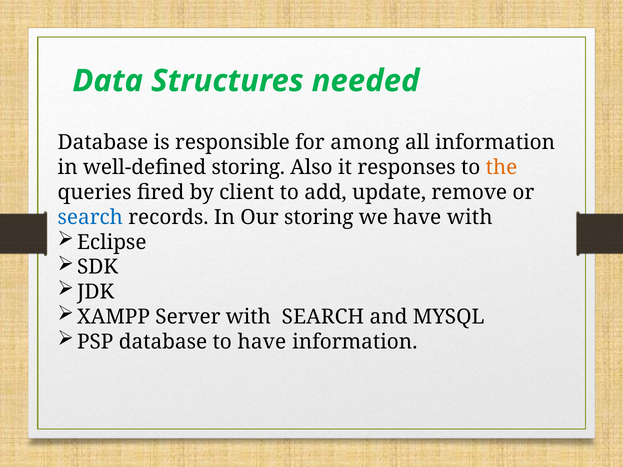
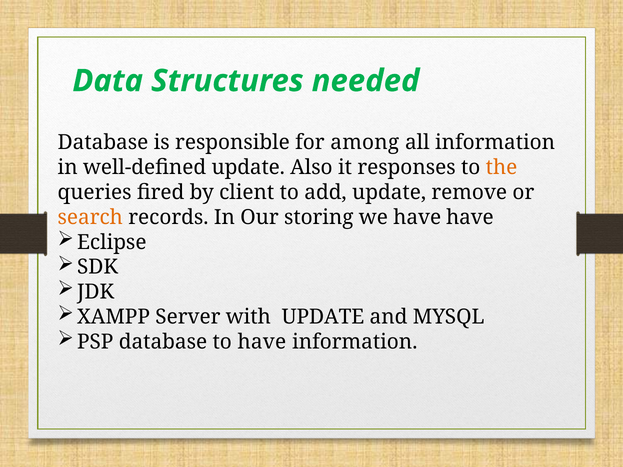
well-defined storing: storing -> update (248, 168)
search colour: blue -> orange (90, 217)
have with: with -> have (470, 217)
with SEARCH: SEARCH -> UPDATE (323, 317)
